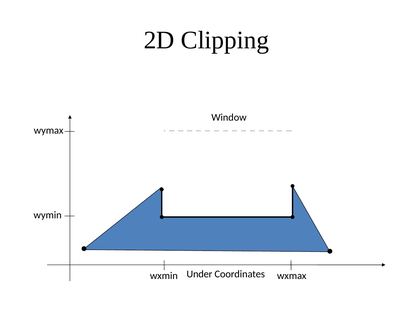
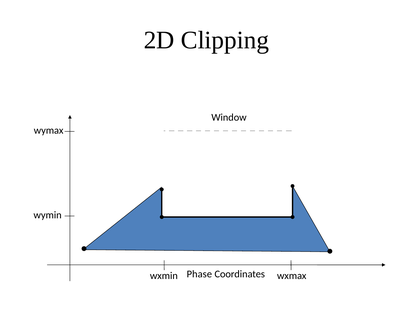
Under: Under -> Phase (199, 274)
